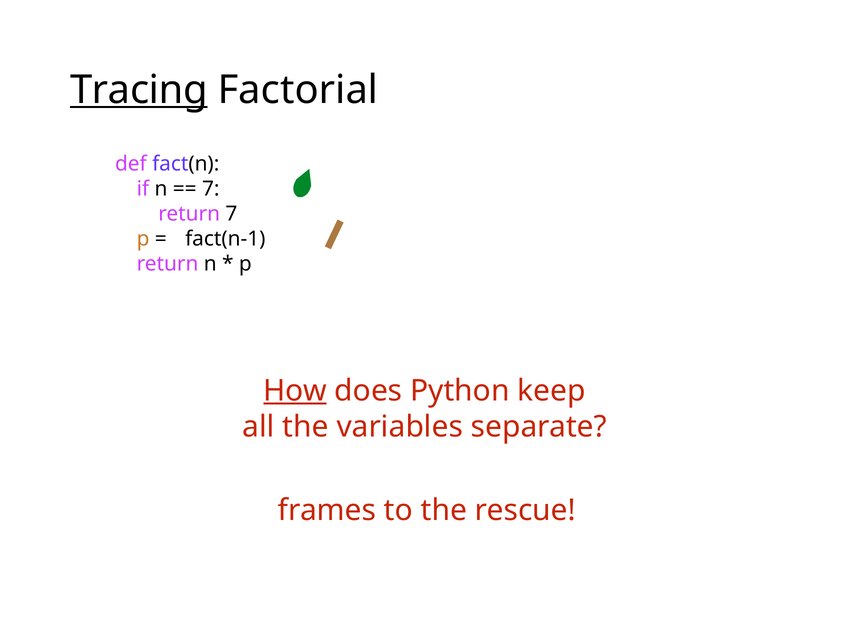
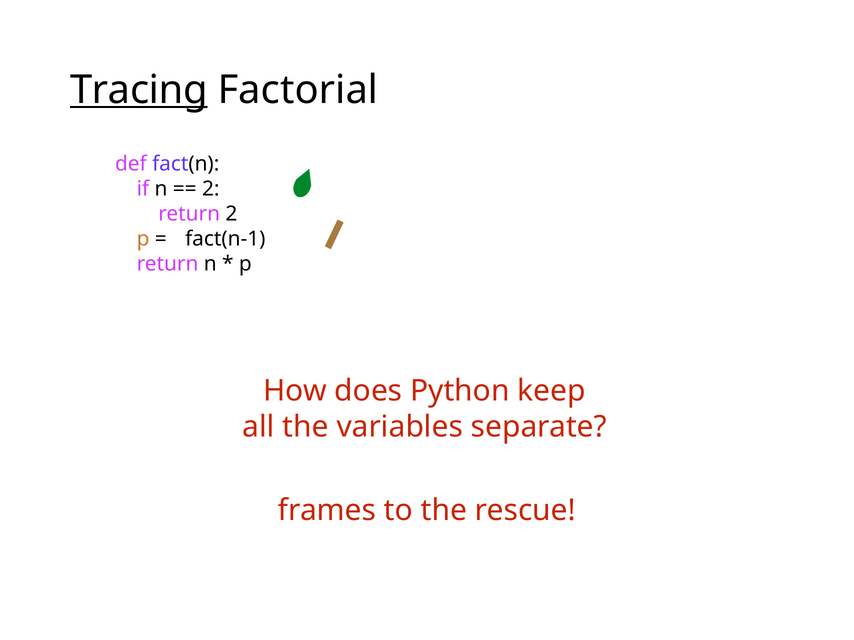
7: 7 -> 2 (211, 189)
return 7: 7 -> 2 (231, 214)
How underline: present -> none (295, 391)
